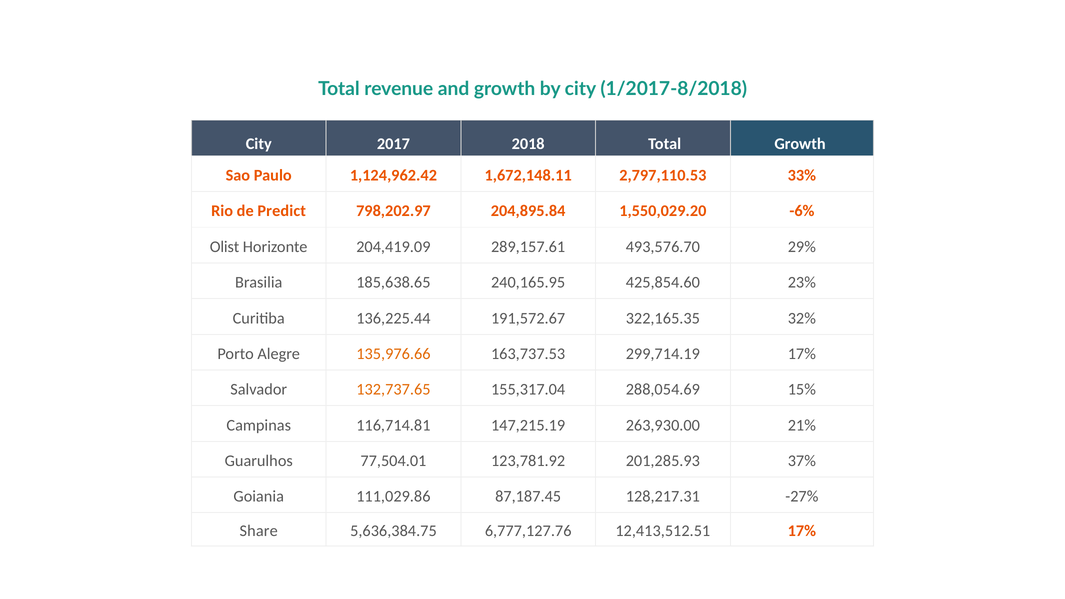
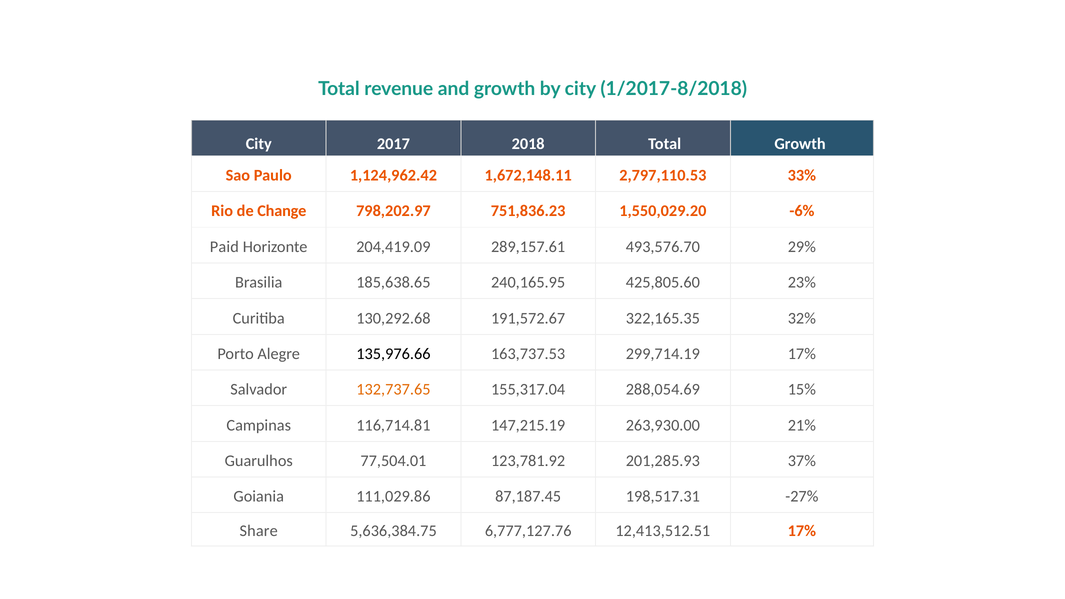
Predict: Predict -> Change (282, 211)
204,895.84: 204,895.84 -> 751,836.23 (528, 211)
Olist: Olist -> Paid (224, 247)
425,854.60: 425,854.60 -> 425,805.60 (663, 283)
136,225.44: 136,225.44 -> 130,292.68 (393, 318)
135,976.66 colour: orange -> black (393, 354)
128,217.31: 128,217.31 -> 198,517.31 (663, 497)
